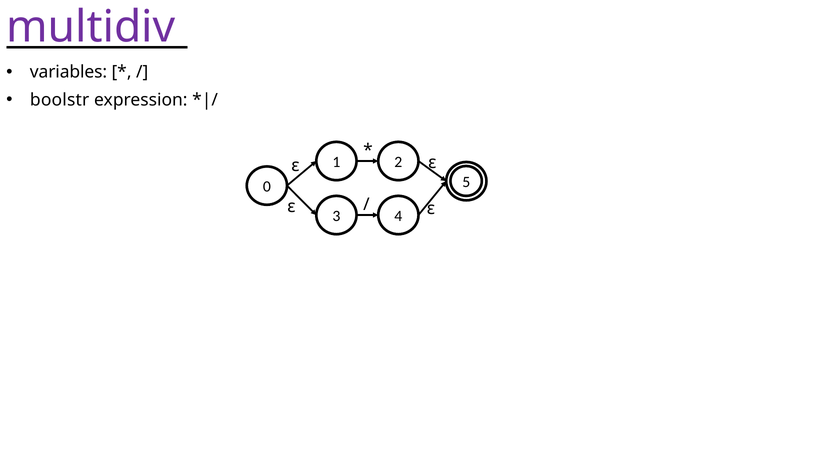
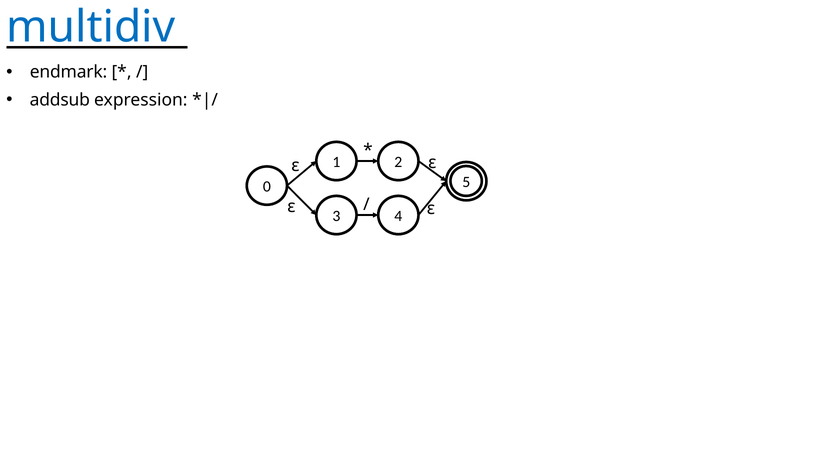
multidiv colour: purple -> blue (91, 27)
variables: variables -> endmark (69, 72)
boolstr: boolstr -> addsub (60, 100)
